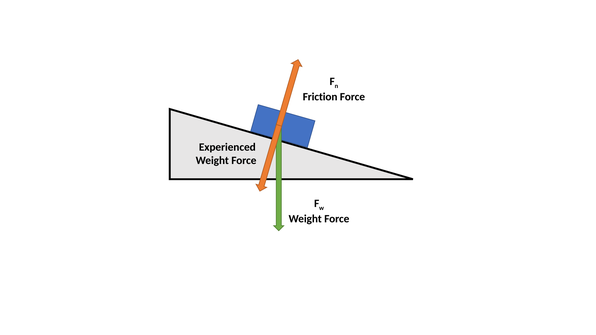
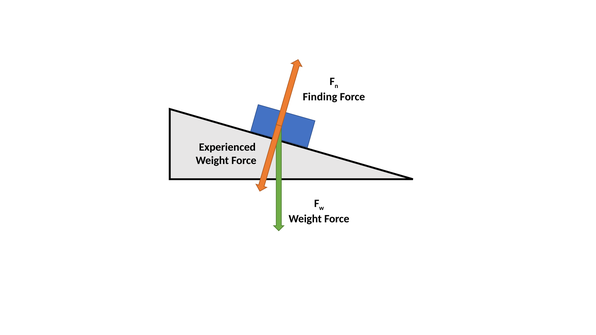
Friction: Friction -> Finding (320, 97)
